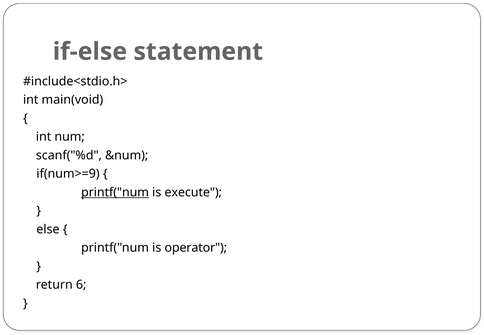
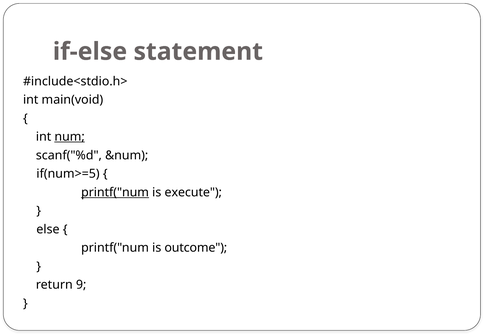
num underline: none -> present (70, 137)
if(num>=9: if(num>=9 -> if(num>=5 (68, 174)
operator: operator -> outcome (196, 248)
6: 6 -> 9 (81, 285)
